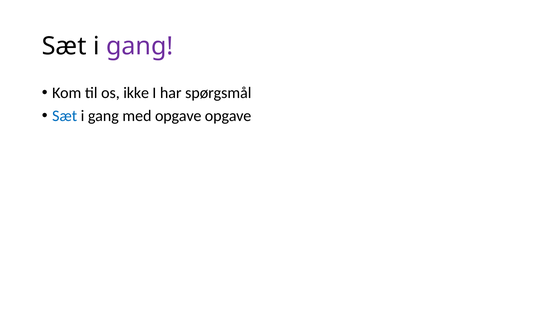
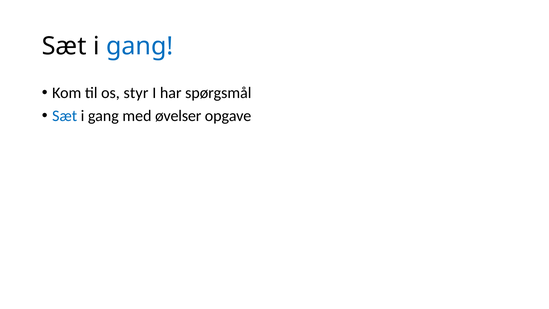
gang colour: purple -> blue (140, 46)
ikke: ikke -> styr (136, 93)
med opgave: opgave -> øvelser (178, 116)
